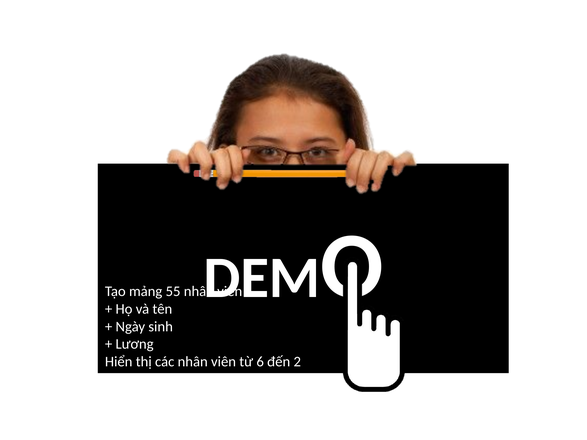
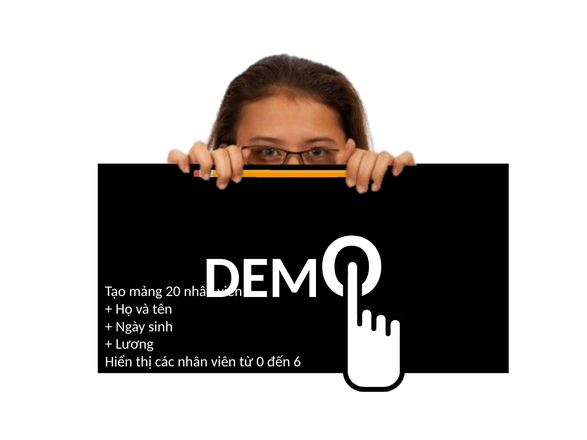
55: 55 -> 20 (173, 292)
6: 6 -> 0 (260, 362)
2: 2 -> 6 (297, 362)
